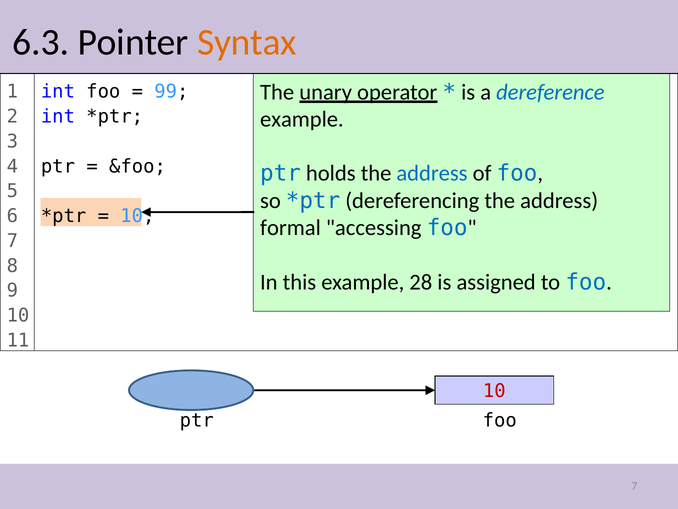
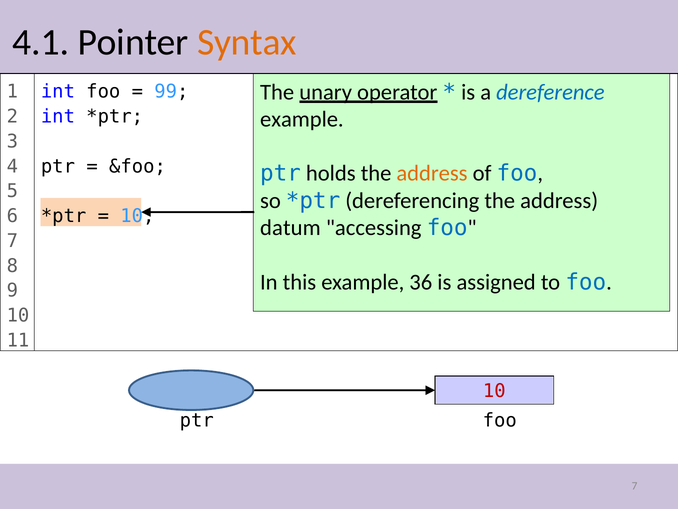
6.3: 6.3 -> 4.1 (41, 42)
address colour: blue -> orange (432, 173)
formal: formal -> datum (290, 228)
28: 28 -> 36 (421, 282)
